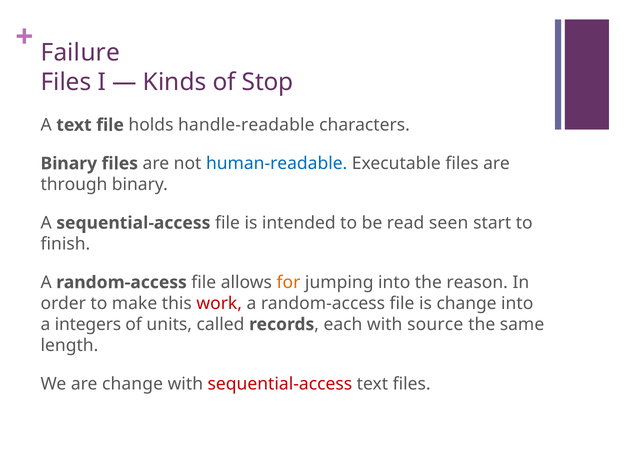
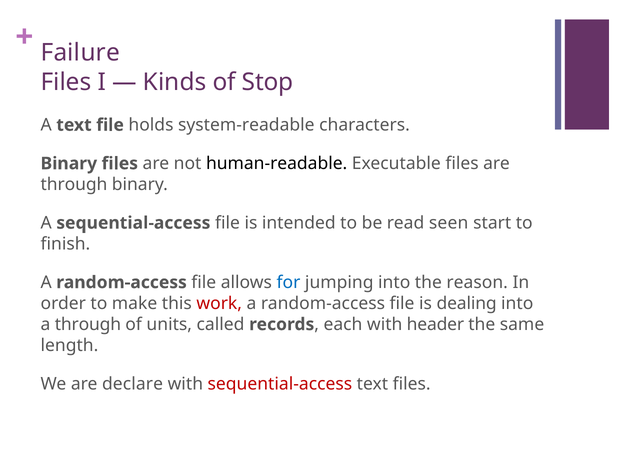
handle-readable: handle-readable -> system-readable (246, 125)
human-readable colour: blue -> black (277, 163)
for colour: orange -> blue (289, 282)
is change: change -> dealing (467, 303)
a integers: integers -> through (88, 324)
source: source -> header (435, 324)
are change: change -> declare (133, 384)
